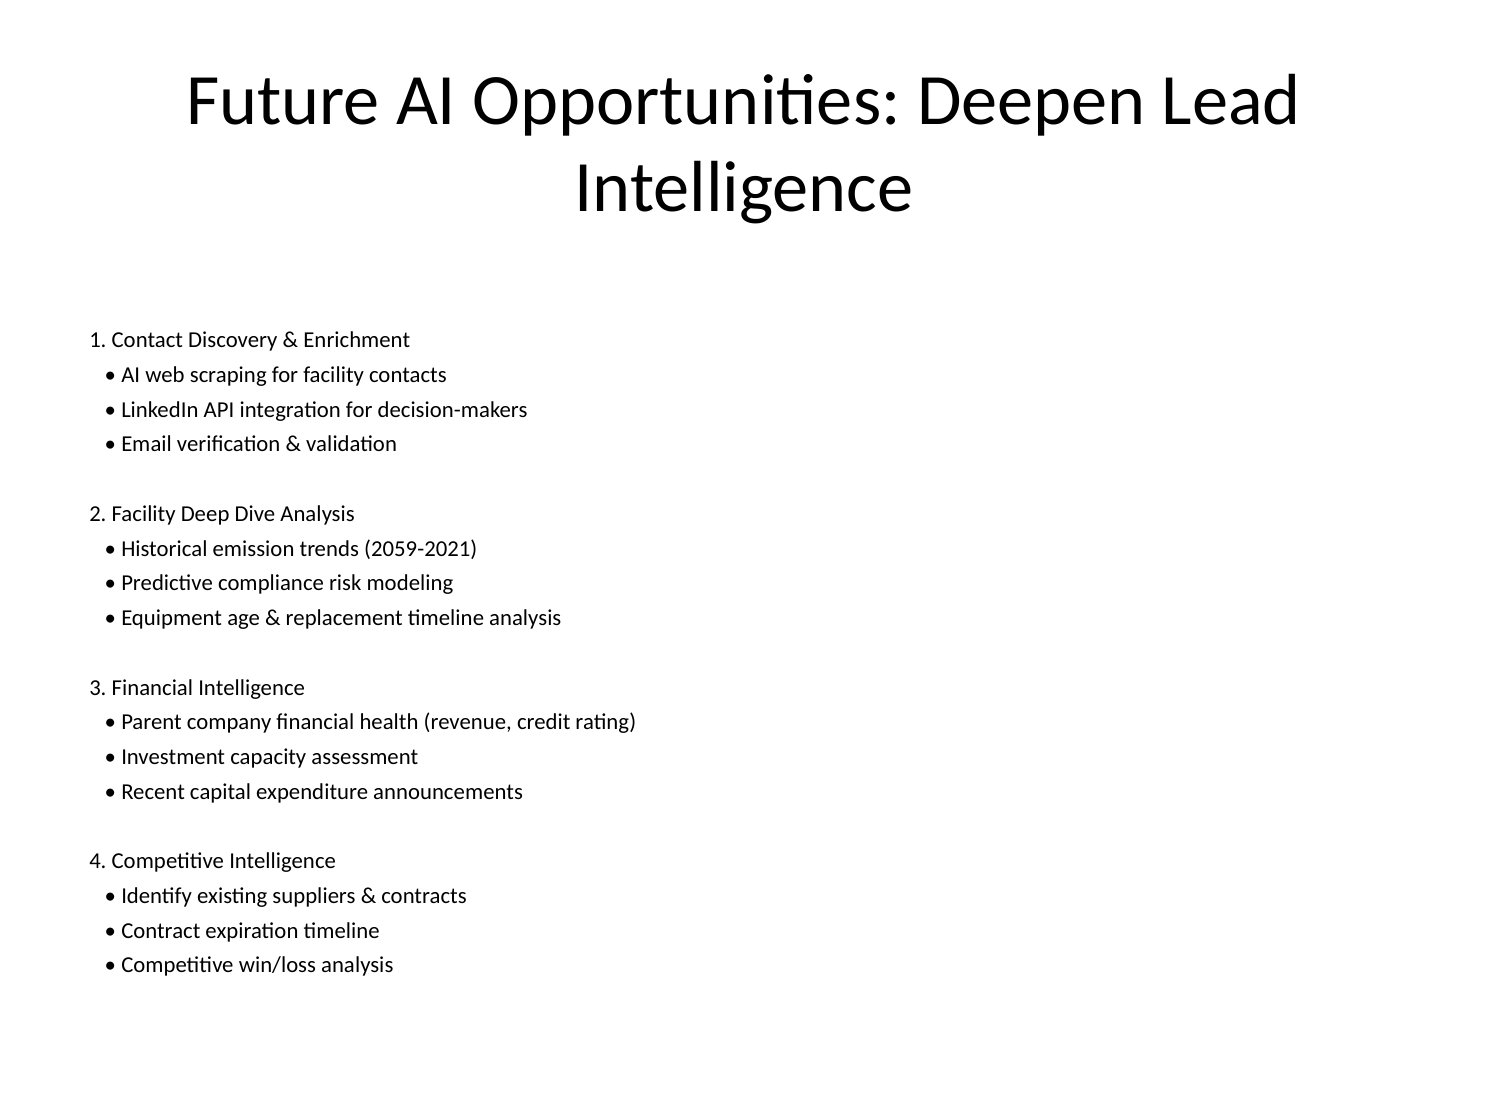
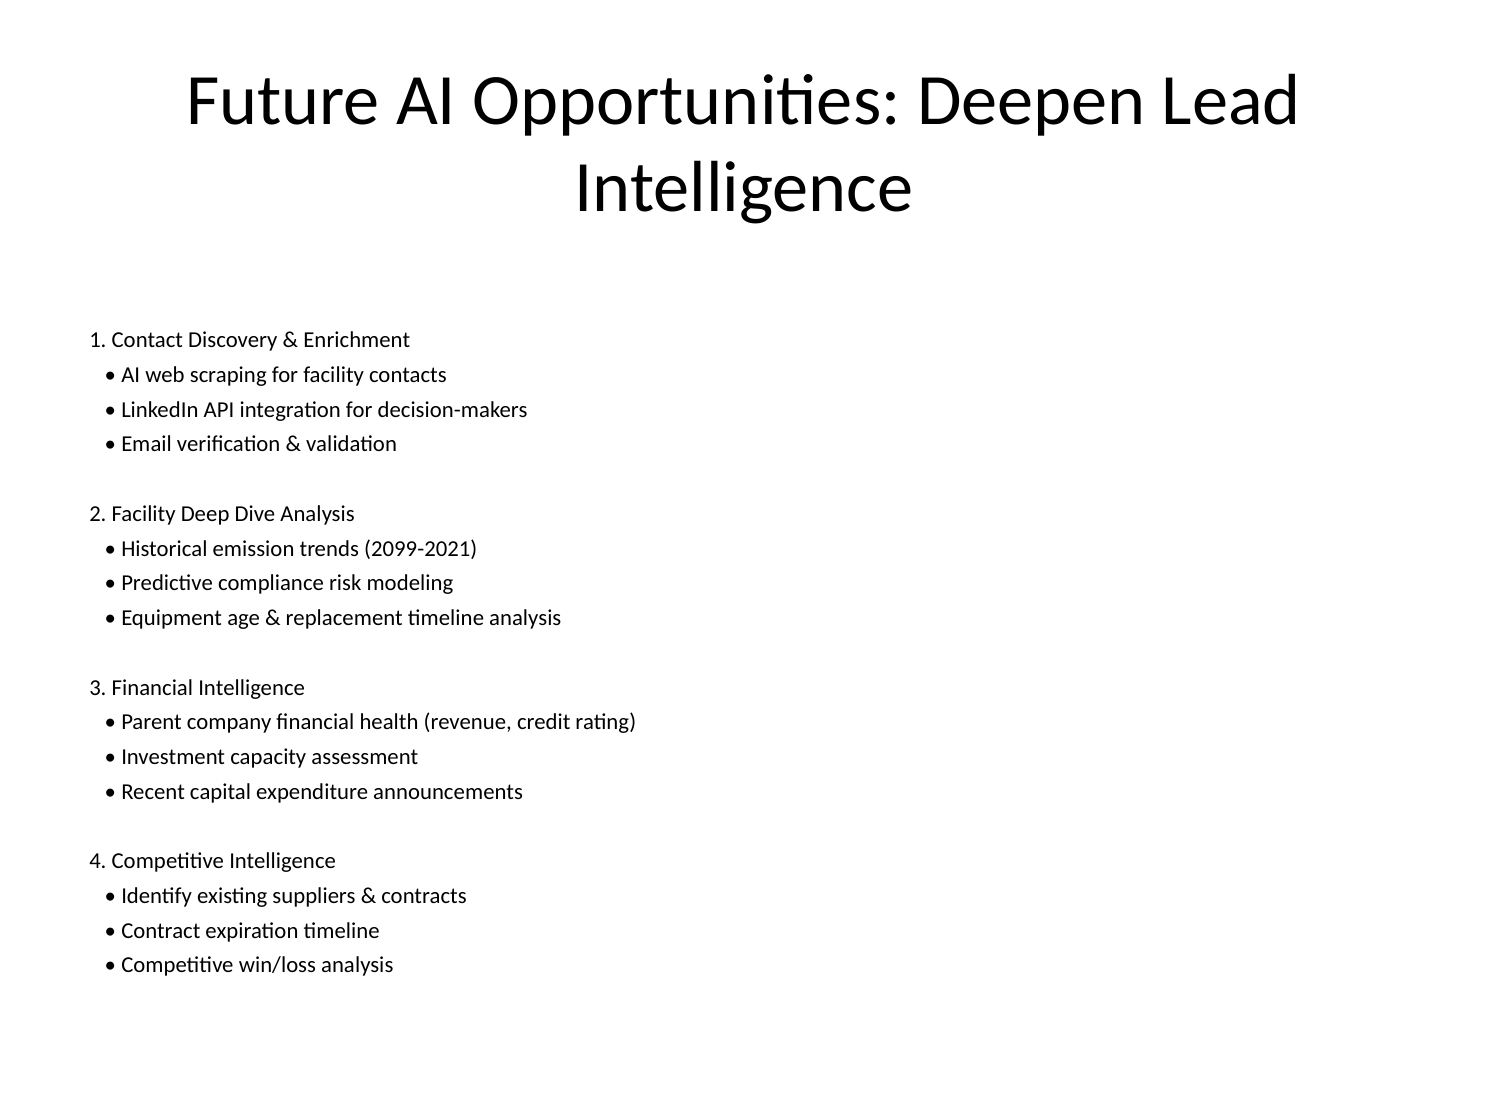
2059-2021: 2059-2021 -> 2099-2021 (421, 549)
